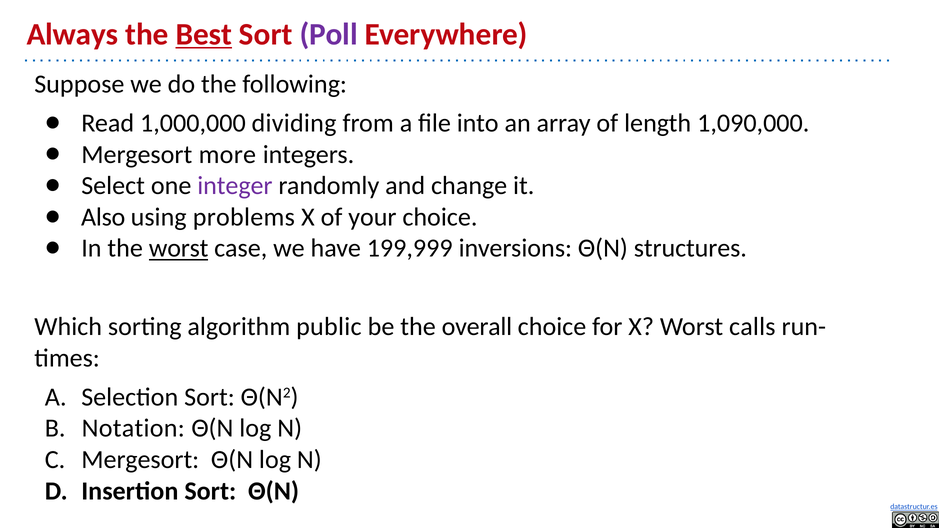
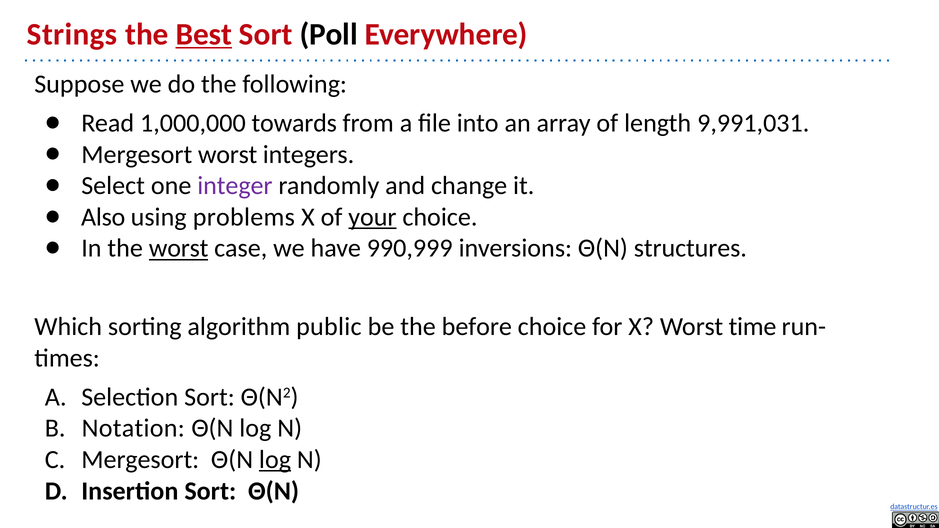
Always: Always -> Strings (72, 34)
Poll colour: purple -> black (329, 34)
dividing: dividing -> towards (294, 123)
1,090,000: 1,090,000 -> 9,991,031 (753, 123)
Mergesort more: more -> worst (228, 154)
your underline: none -> present (372, 217)
199,999: 199,999 -> 990,999 (410, 248)
overall: overall -> before (477, 327)
calls: calls -> time (753, 327)
log underline: none -> present (275, 460)
